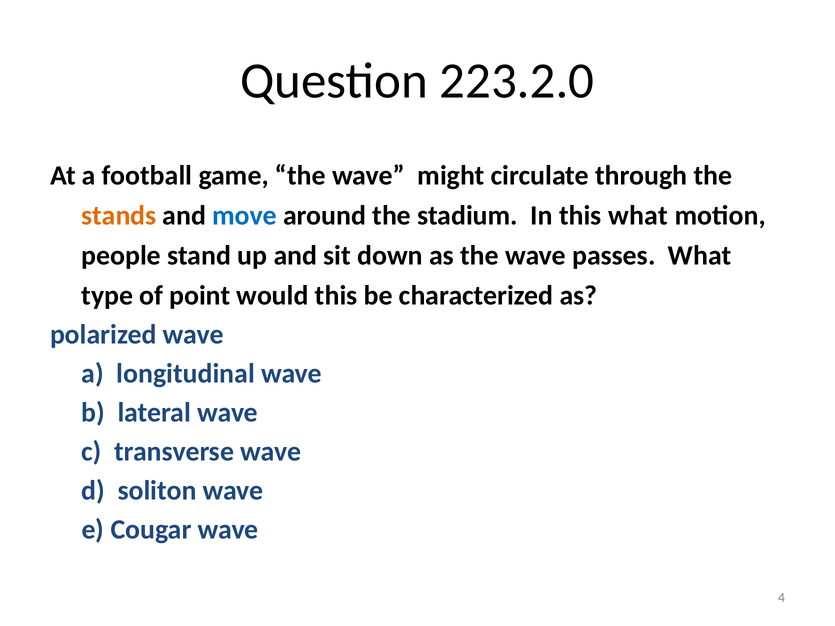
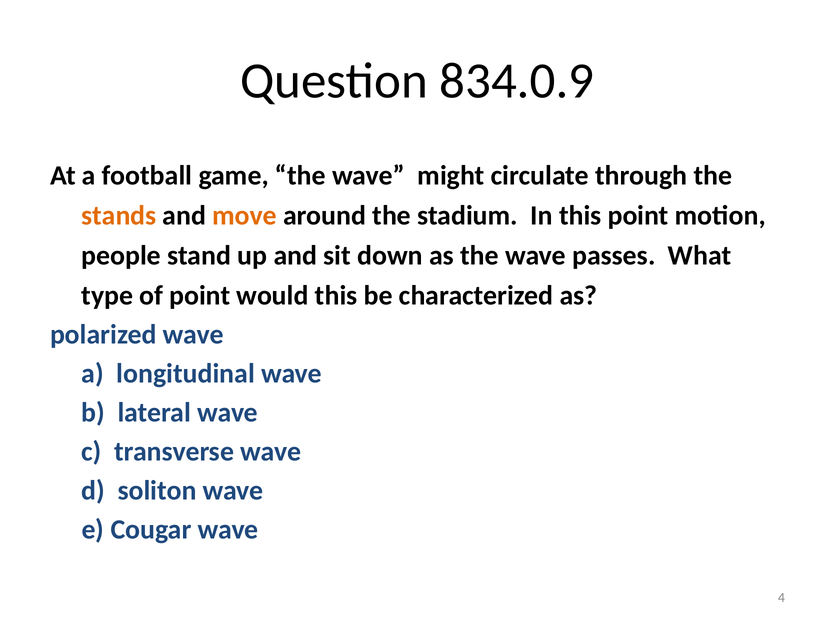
223.2.0: 223.2.0 -> 834.0.9 (517, 81)
move colour: blue -> orange (245, 216)
this what: what -> point (638, 216)
